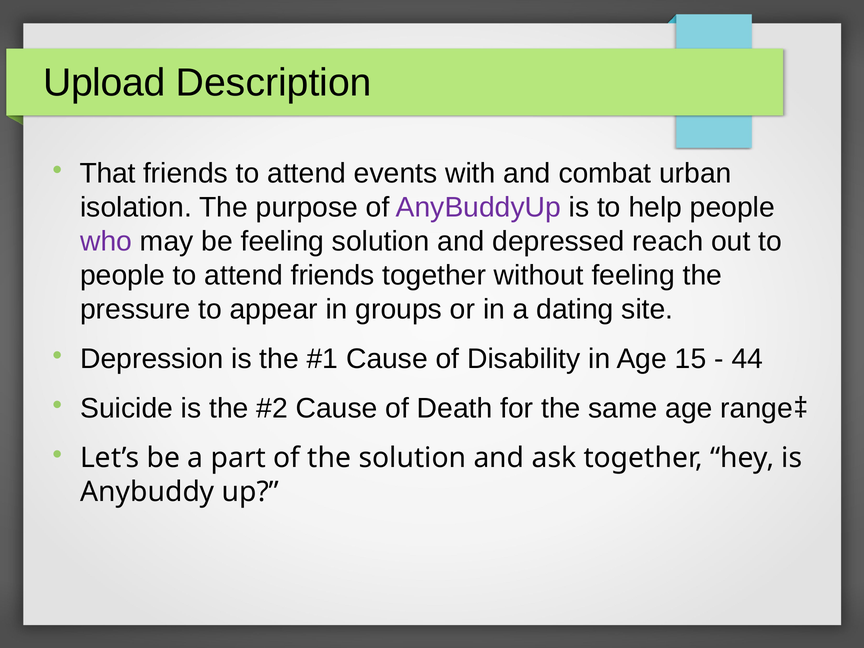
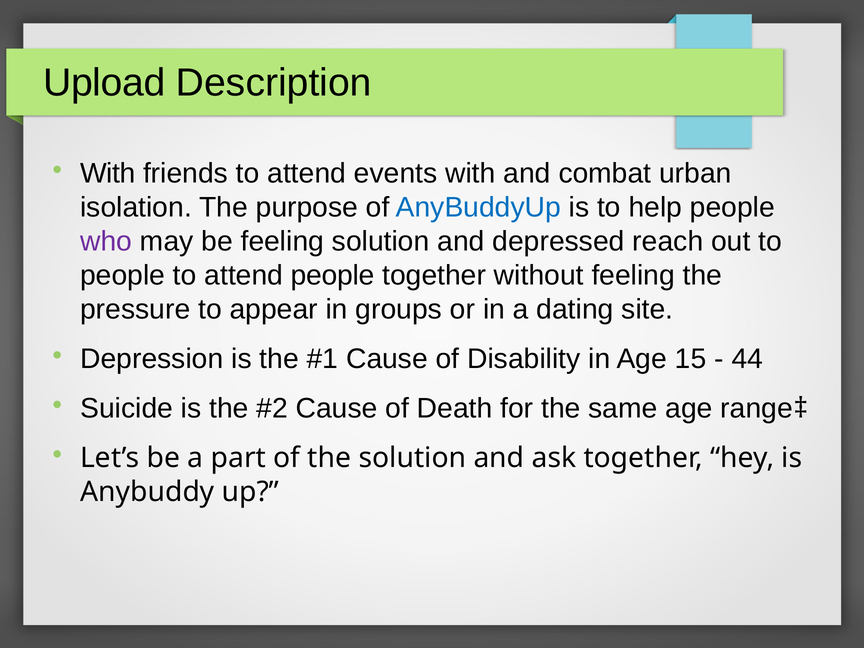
That: That -> With (108, 173)
AnyBuddyUp colour: purple -> blue (478, 207)
attend friends: friends -> people (333, 275)
